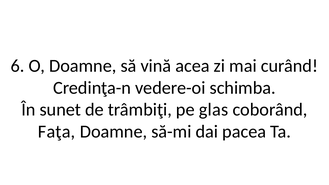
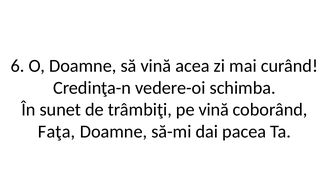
pe glas: glas -> vină (214, 110)
